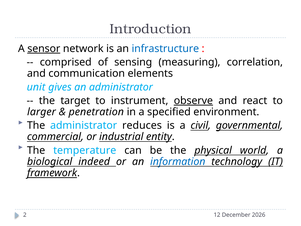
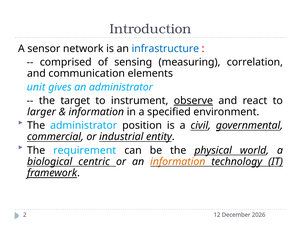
sensor underline: present -> none (44, 49)
penetration: penetration -> information (96, 112)
reduces: reduces -> position (142, 125)
temperature: temperature -> requirement (85, 150)
indeed: indeed -> centric (94, 161)
information colour: blue -> orange (178, 161)
